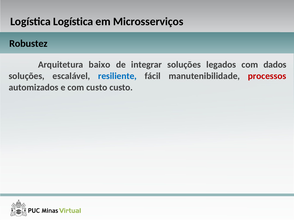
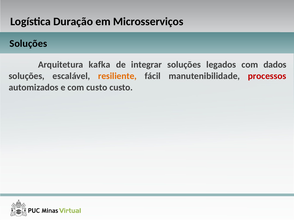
Logística Logística: Logística -> Duração (73, 22)
Robustez: Robustez -> Soluções (28, 44)
baixo: baixo -> kafka (100, 65)
resiliente colour: blue -> orange (117, 76)
